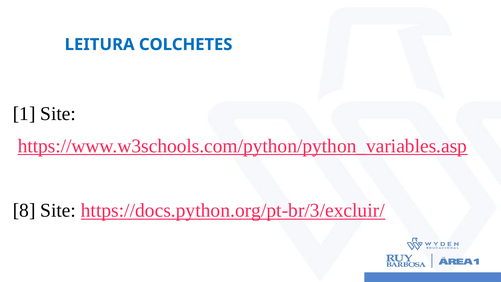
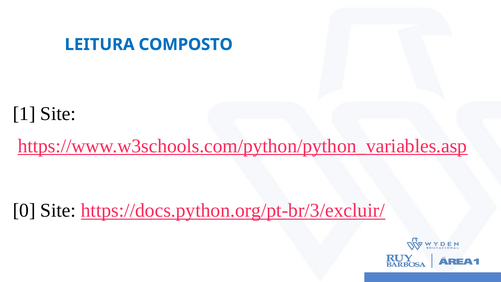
COLCHETES: COLCHETES -> COMPOSTO (186, 44)
8: 8 -> 0 (24, 210)
